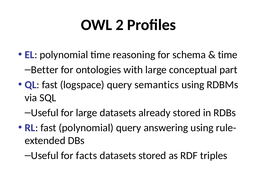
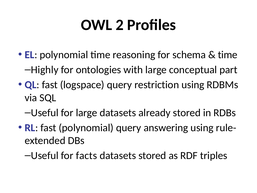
Better: Better -> Highly (45, 70)
semantics: semantics -> restriction (157, 85)
